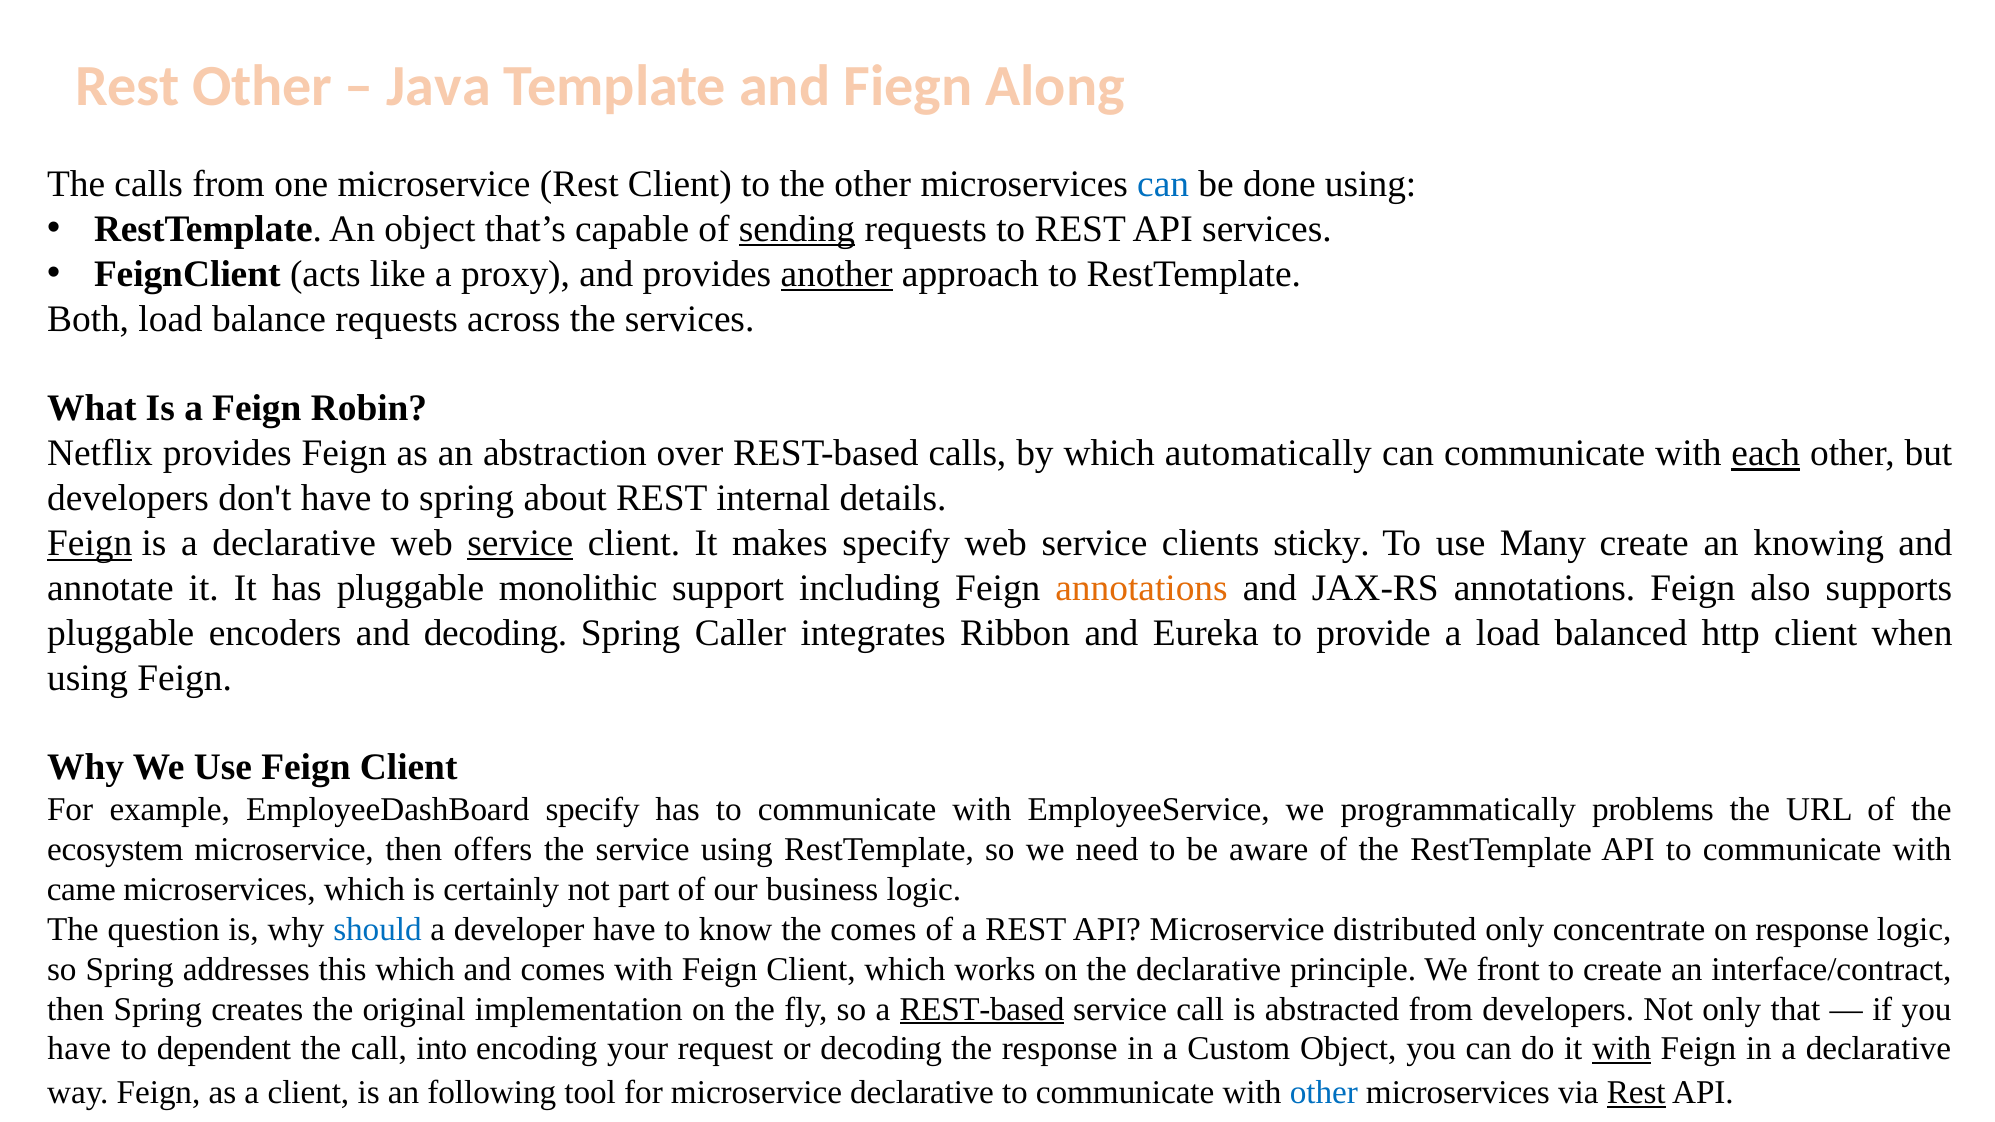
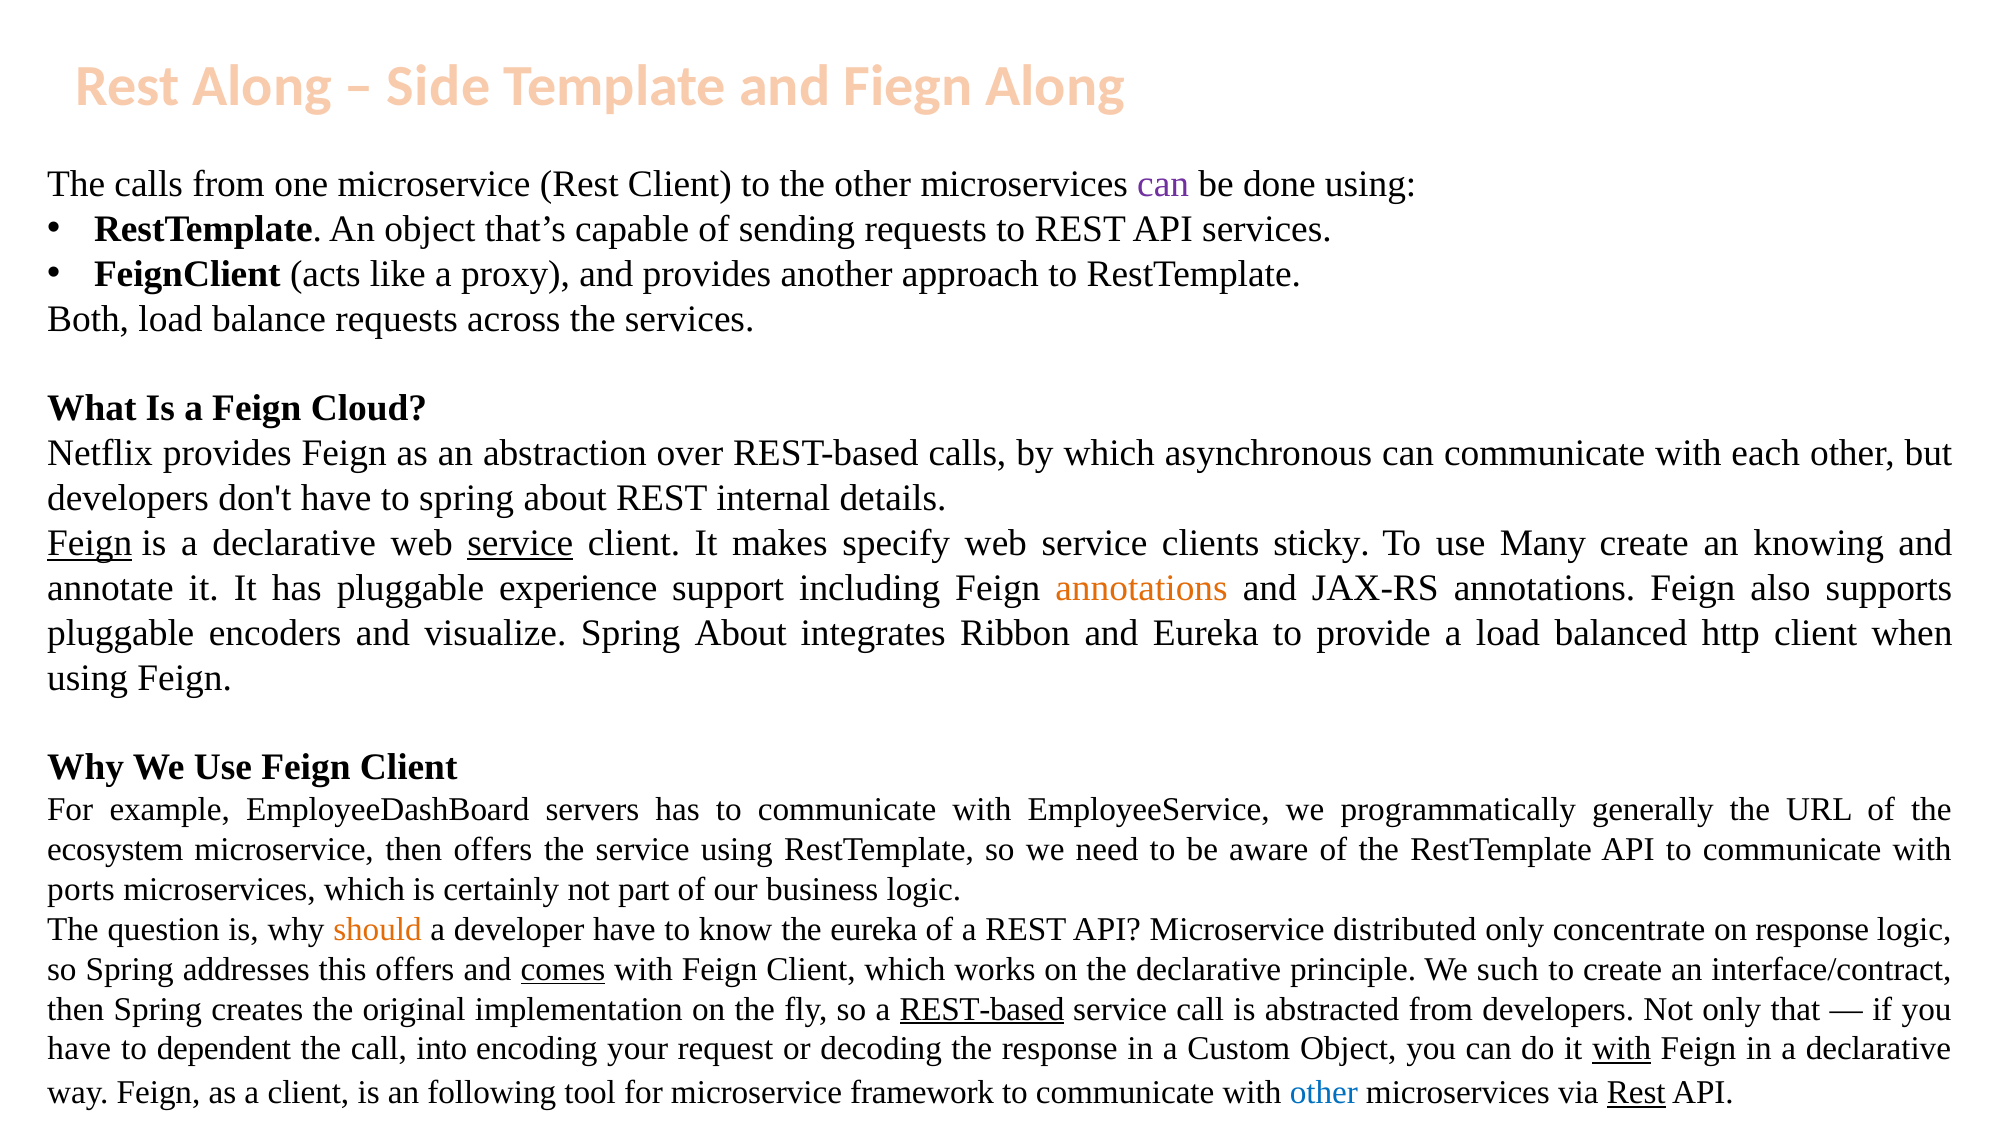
Rest Other: Other -> Along (262, 86)
Java: Java -> Side (439, 86)
can colour: blue -> purple (1163, 184)
sending underline: present -> none (797, 229)
another underline: present -> none (837, 274)
Robin: Robin -> Cloud (369, 409)
automatically: automatically -> asynchronous (1269, 454)
each underline: present -> none (1766, 454)
monolithic: monolithic -> experience (578, 588)
and decoding: decoding -> visualize (495, 633)
Caller: Caller -> About (741, 633)
EmployeeDashBoard specify: specify -> servers (592, 810)
problems: problems -> generally (1653, 810)
came: came -> ports (81, 890)
should colour: blue -> orange (377, 929)
the comes: comes -> eureka (874, 929)
this which: which -> offers (415, 969)
comes underline: none -> present (563, 969)
front: front -> such (1508, 969)
microservice declarative: declarative -> framework (922, 1093)
